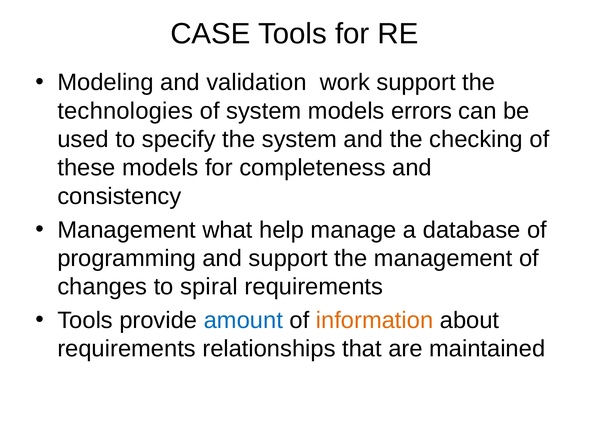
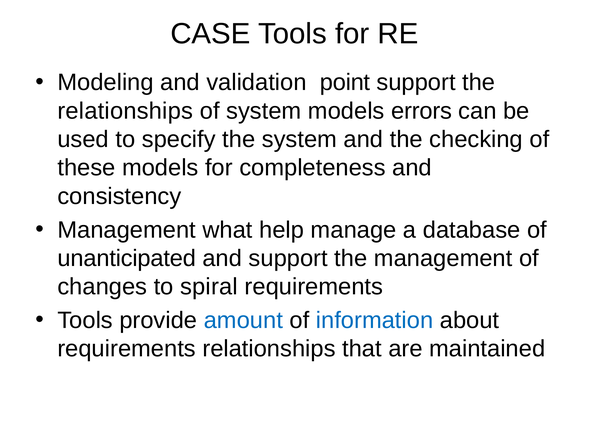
work: work -> point (345, 83)
technologies: technologies -> relationships (125, 111)
programming: programming -> unanticipated (127, 259)
information colour: orange -> blue (375, 321)
